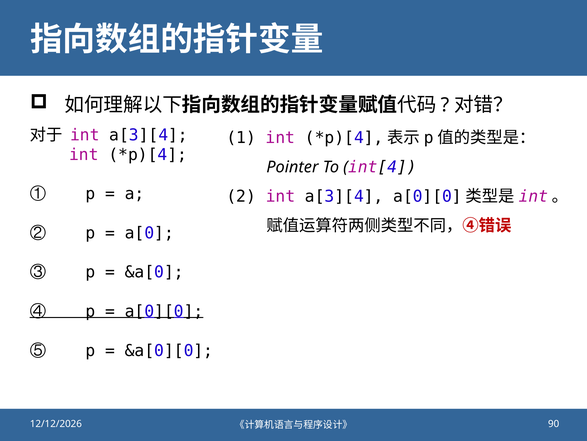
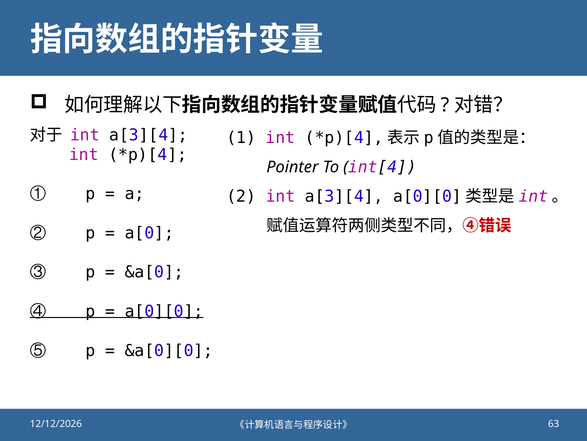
90: 90 -> 63 (554, 423)
